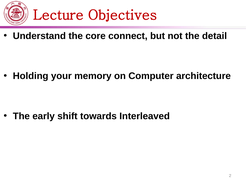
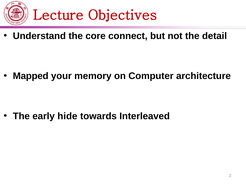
Holding: Holding -> Mapped (31, 76)
shift: shift -> hide (67, 116)
